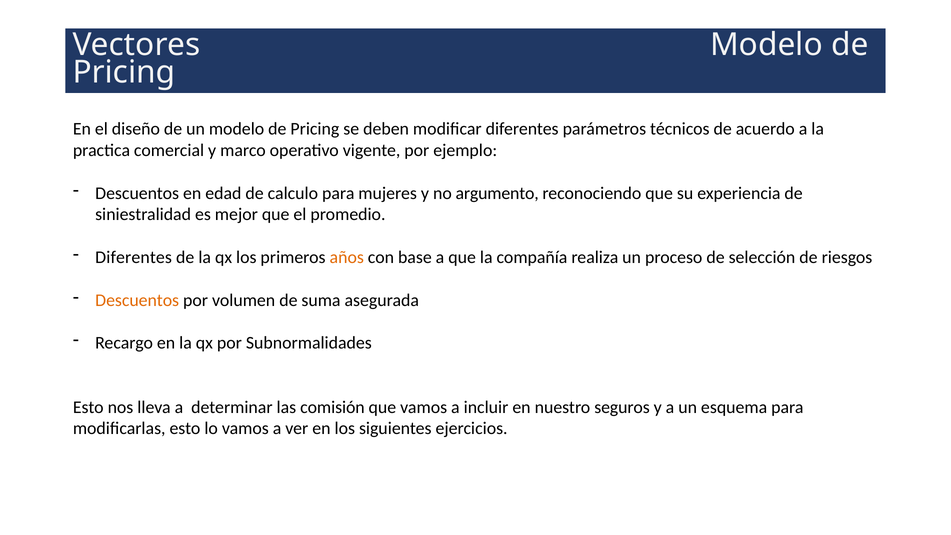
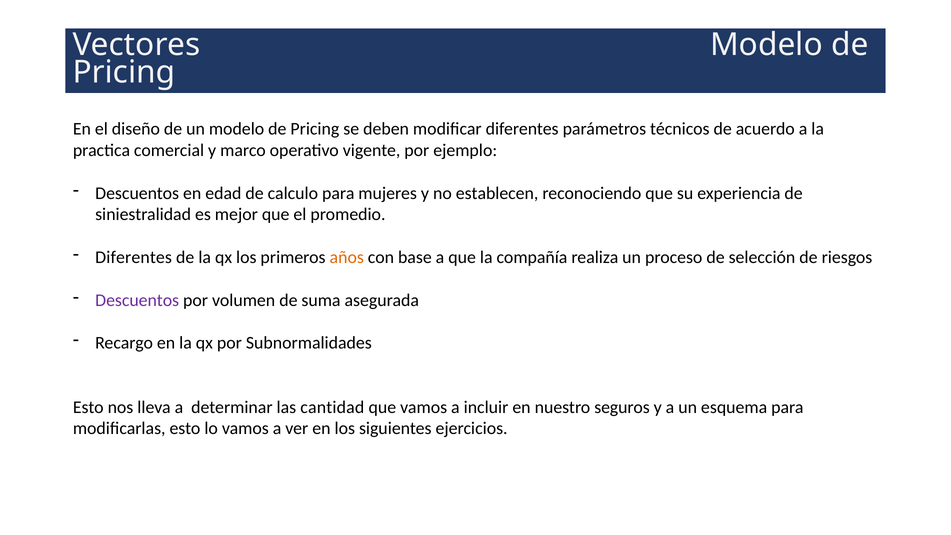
argumento: argumento -> establecen (497, 193)
Descuentos colour: orange -> purple (137, 300)
comisión: comisión -> cantidad (332, 407)
